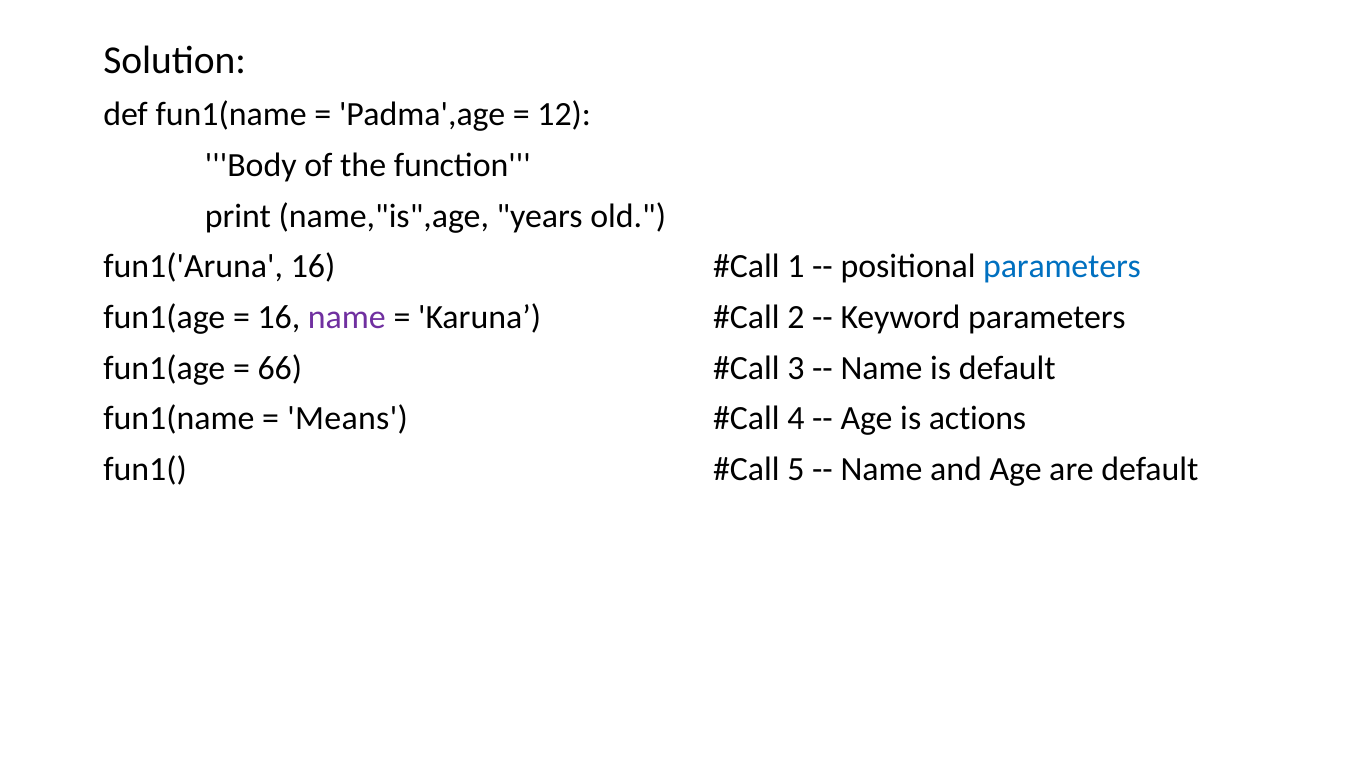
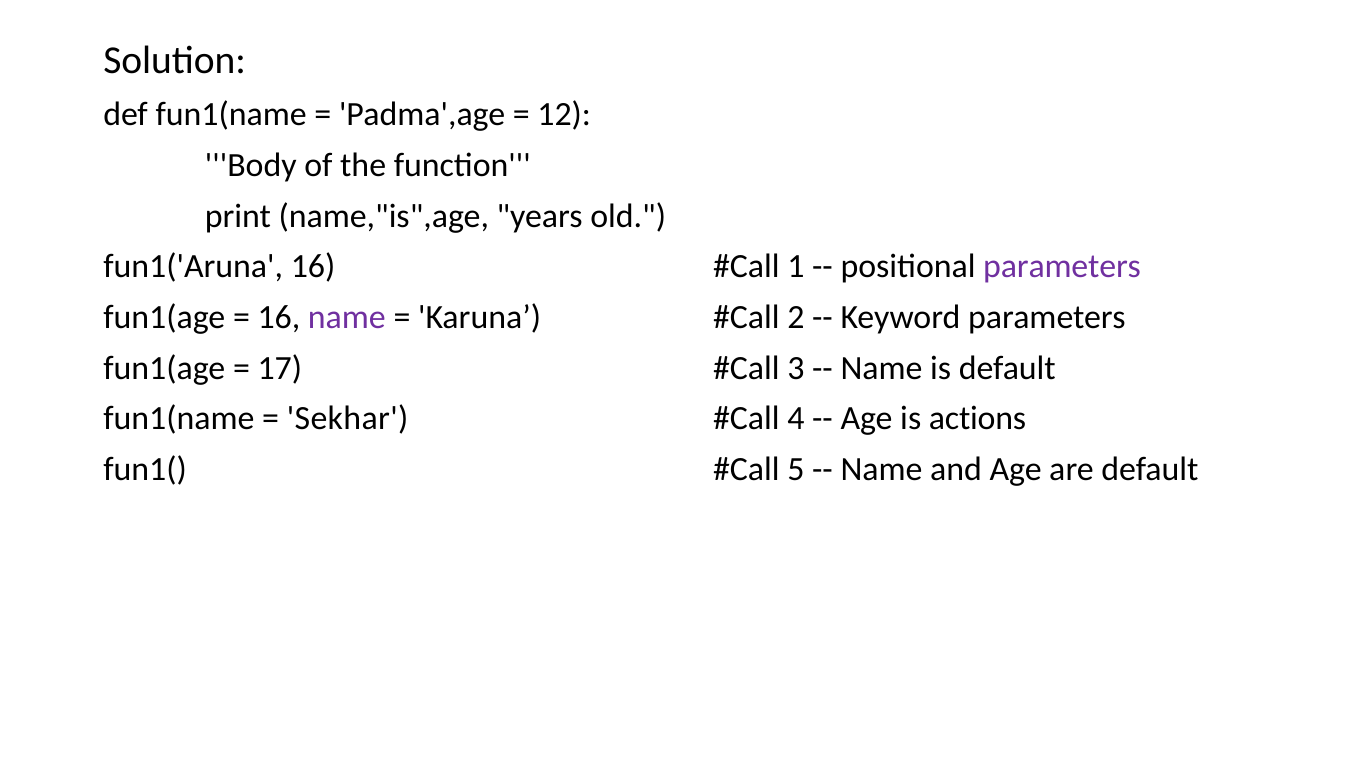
parameters colour: blue -> purple (1062, 267)
66: 66 -> 17 (280, 368)
Means: Means -> Sekhar (348, 419)
